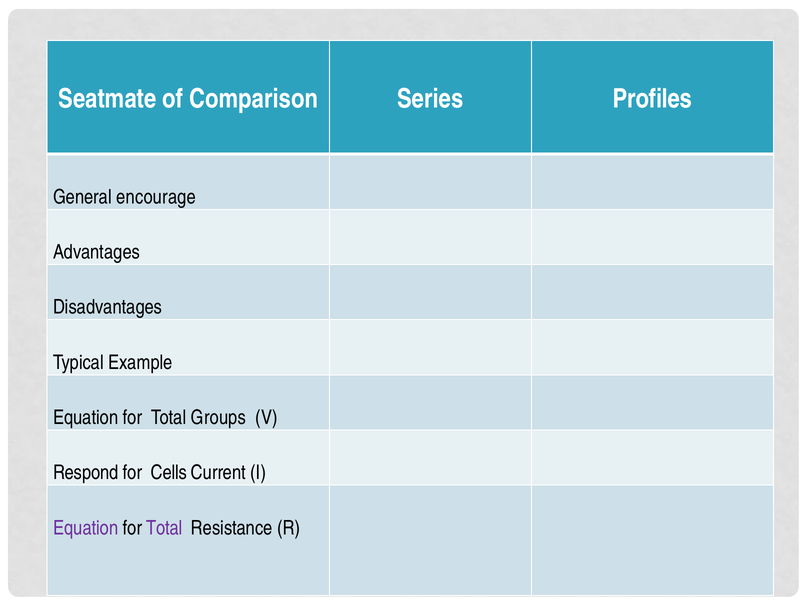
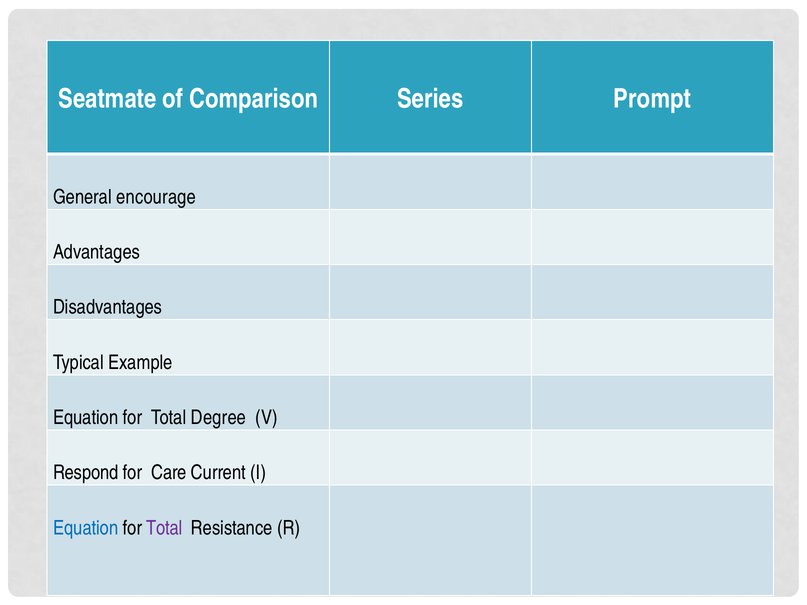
Profiles: Profiles -> Prompt (652, 99)
Groups: Groups -> Degree (219, 418)
Cells: Cells -> Care (169, 473)
Equation colour: purple -> blue (86, 528)
